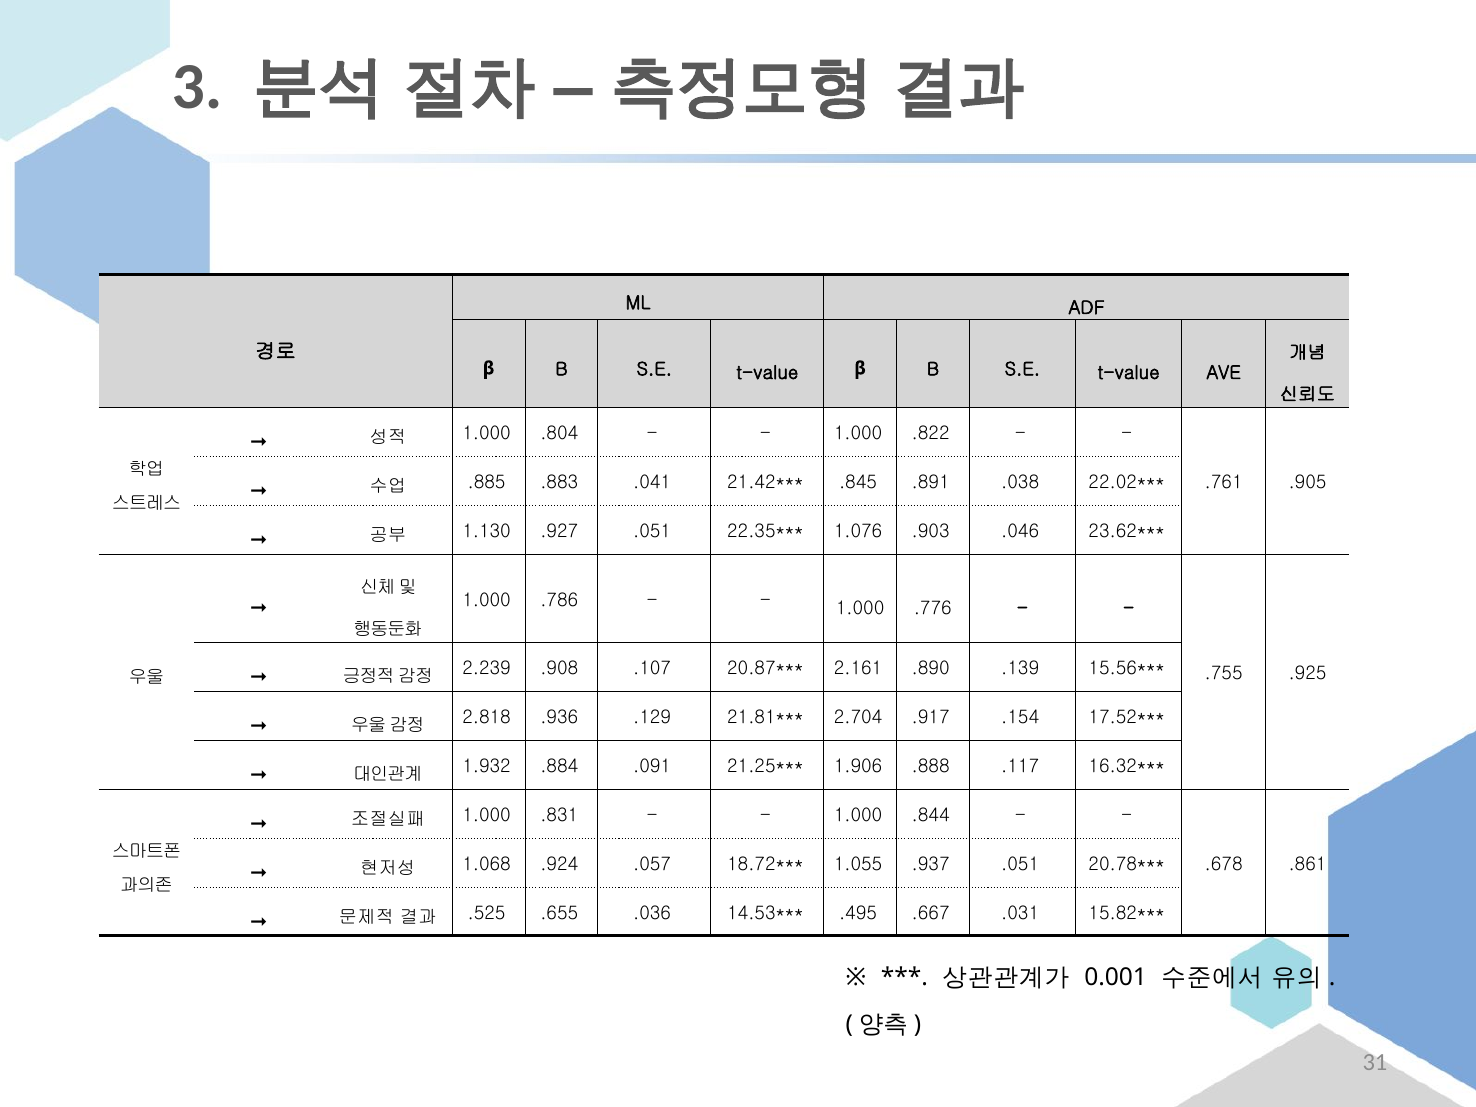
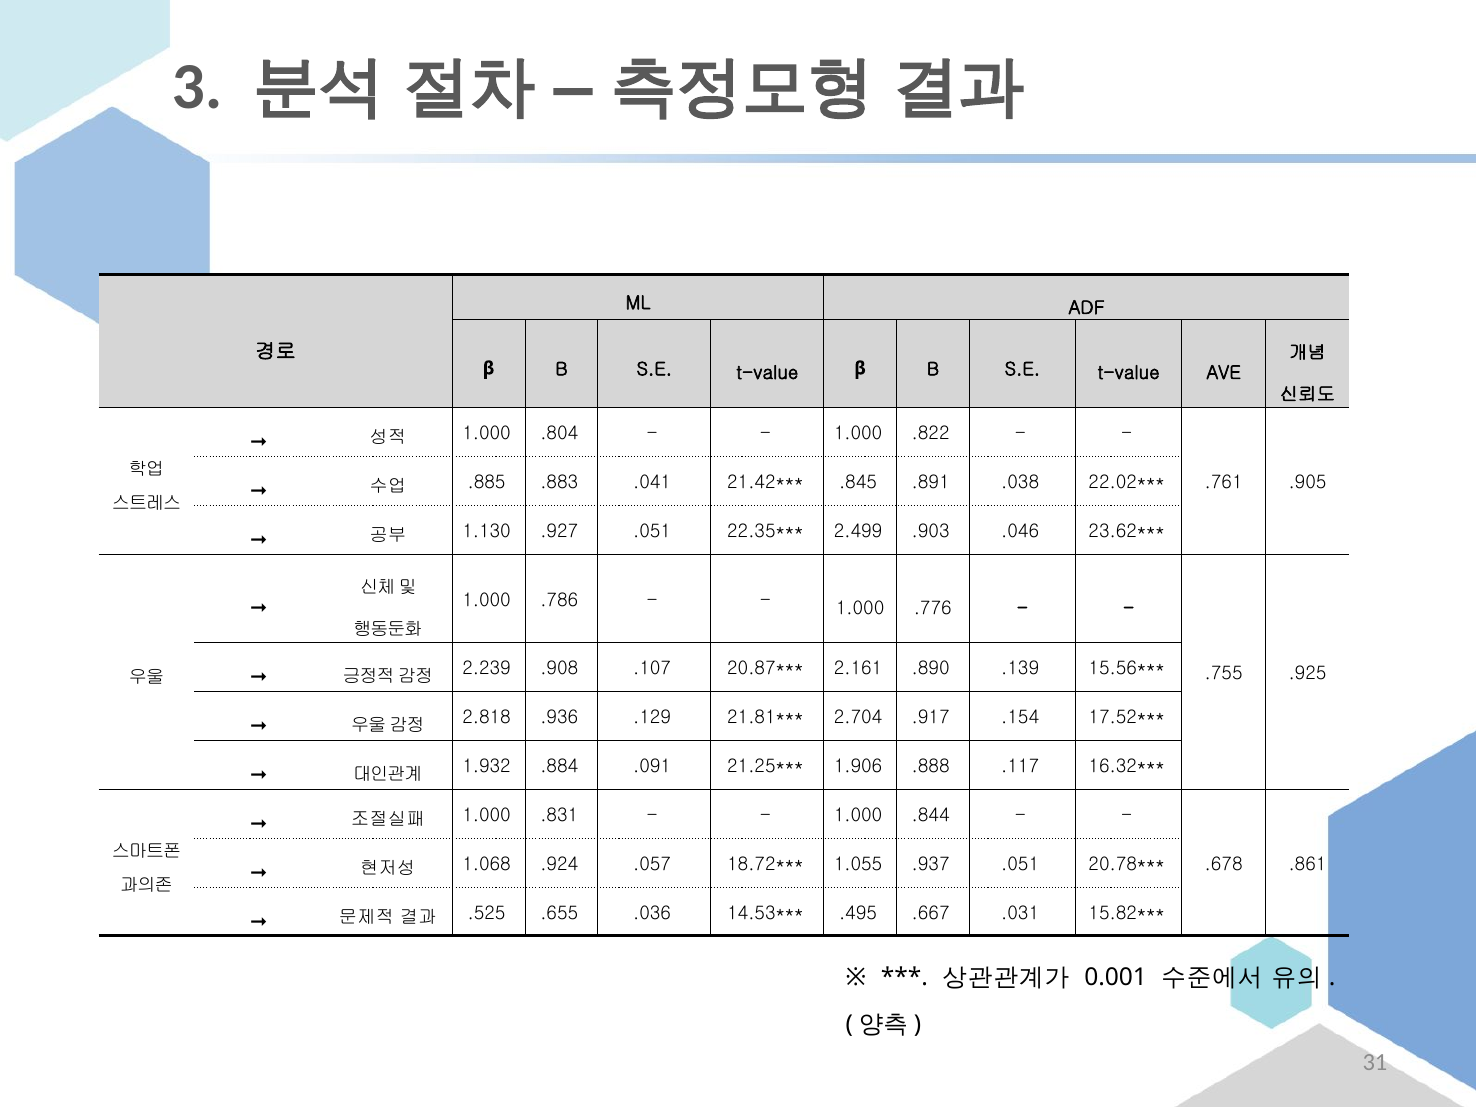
1.076: 1.076 -> 2.499 (858, 531)
